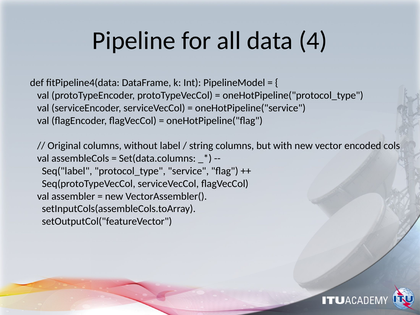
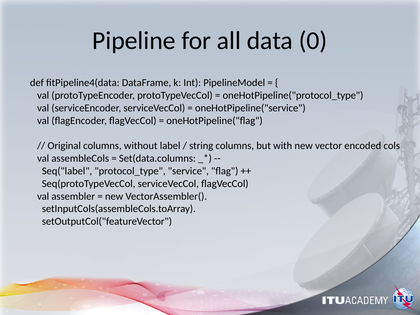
4: 4 -> 0 (313, 41)
